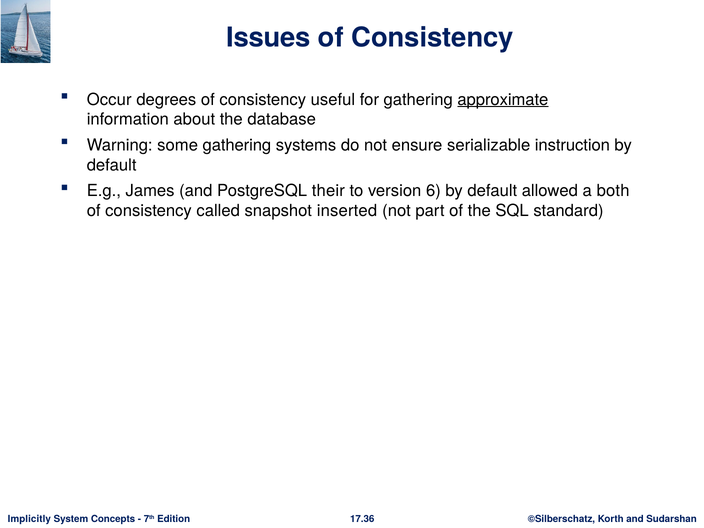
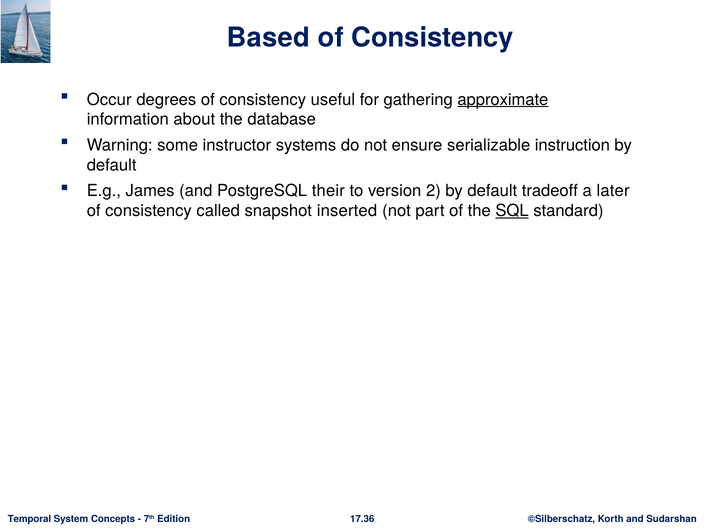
Issues: Issues -> Based (268, 38)
some gathering: gathering -> instructor (237, 145)
6: 6 -> 2 (433, 191)
allowed: allowed -> tradeoff (550, 191)
both: both -> later (613, 191)
SQL underline: none -> present (512, 211)
Implicitly: Implicitly -> Temporal (29, 519)
